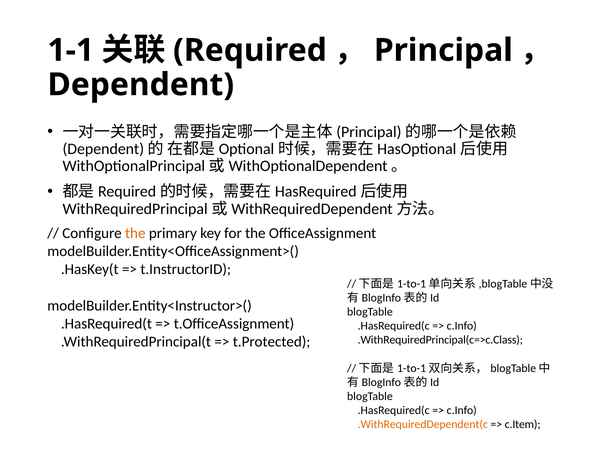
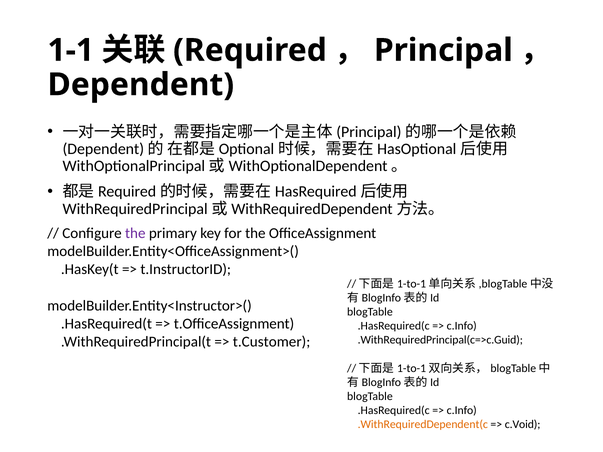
the colour: orange -> purple (135, 233)
.WithRequiredPrincipal(c=>c.Class: .WithRequiredPrincipal(c=>c.Class -> .WithRequiredPrincipal(c=>c.Guid (440, 340)
t.Protected: t.Protected -> t.Customer (272, 342)
c.Item: c.Item -> c.Void (523, 425)
